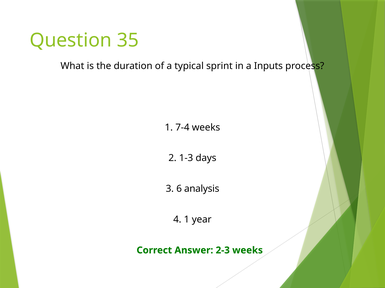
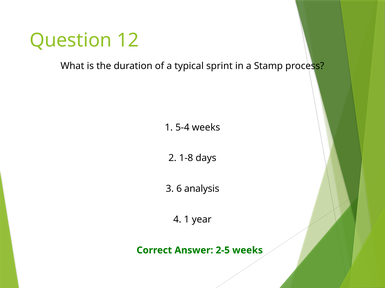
35: 35 -> 12 (128, 40)
Inputs: Inputs -> Stamp (268, 66)
7-4: 7-4 -> 5-4 (182, 128)
1-3: 1-3 -> 1-8 (186, 158)
2-3: 2-3 -> 2-5 (223, 251)
